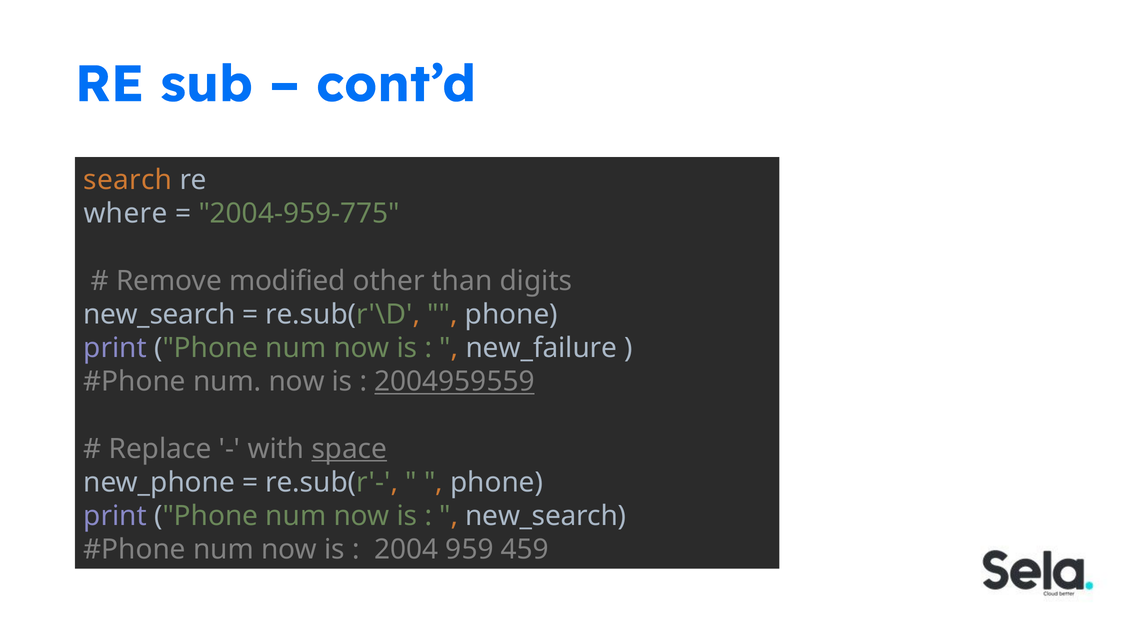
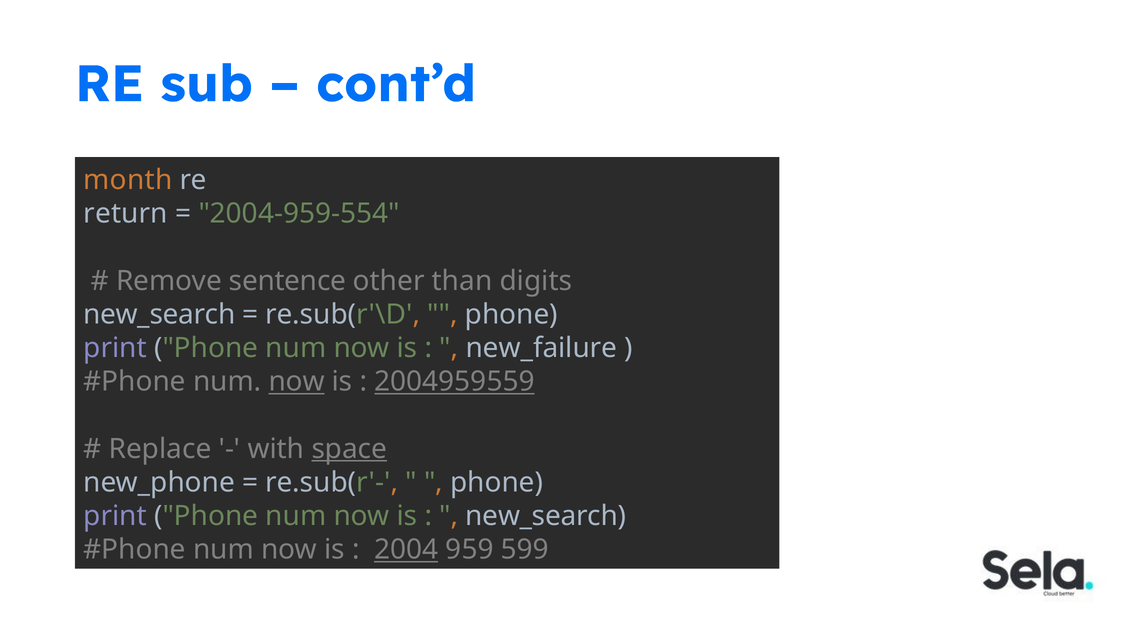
search: search -> month (128, 180)
where: where -> return (126, 214)
2004-959-775: 2004-959-775 -> 2004-959-554 (299, 214)
modified: modified -> sentence (287, 281)
now underline: none -> present (297, 382)
2004 underline: none -> present (406, 550)
459: 459 -> 599 (525, 550)
